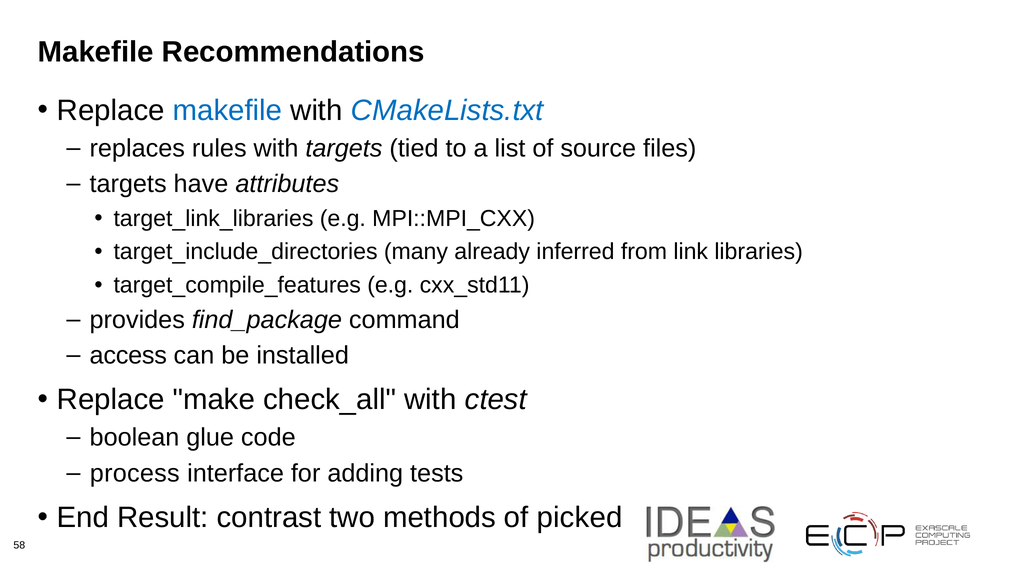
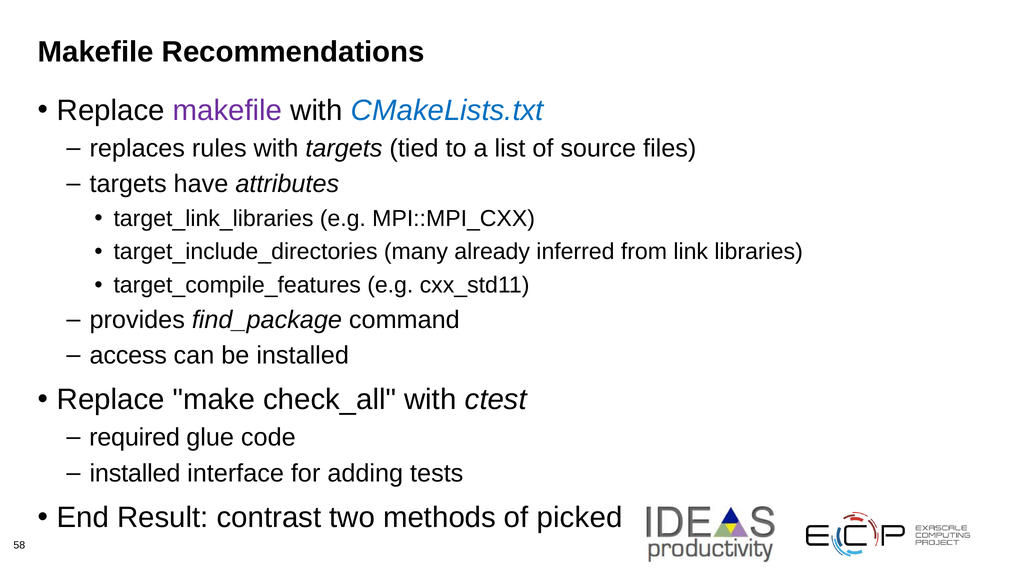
makefile colour: blue -> purple (227, 110)
boolean: boolean -> required (135, 437)
process: process -> installed (135, 473)
